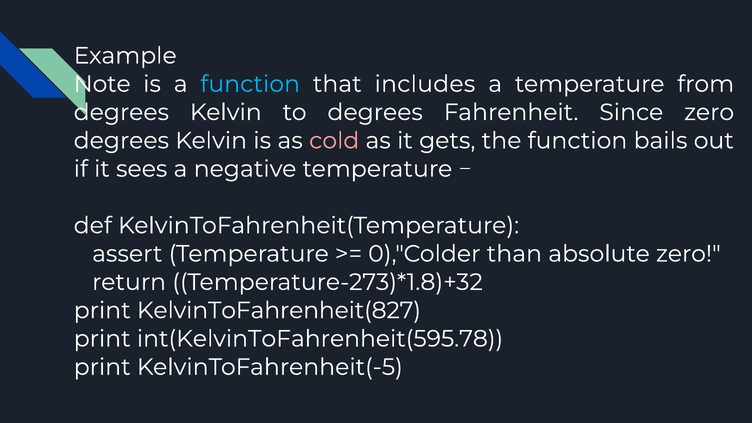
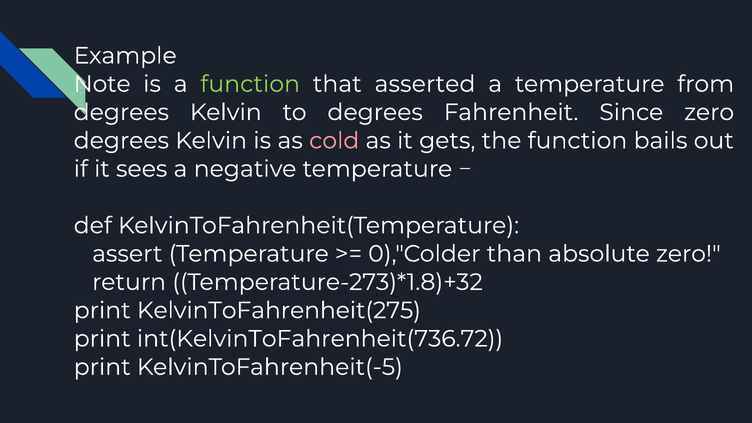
function colour: light blue -> light green (250, 84)
includes: includes -> asserted (425, 84)
KelvinToFahrenheit(827: KelvinToFahrenheit(827 -> KelvinToFahrenheit(275 (279, 310)
int(KelvinToFahrenheit(595.78: int(KelvinToFahrenheit(595.78 -> int(KelvinToFahrenheit(736.72 (320, 339)
